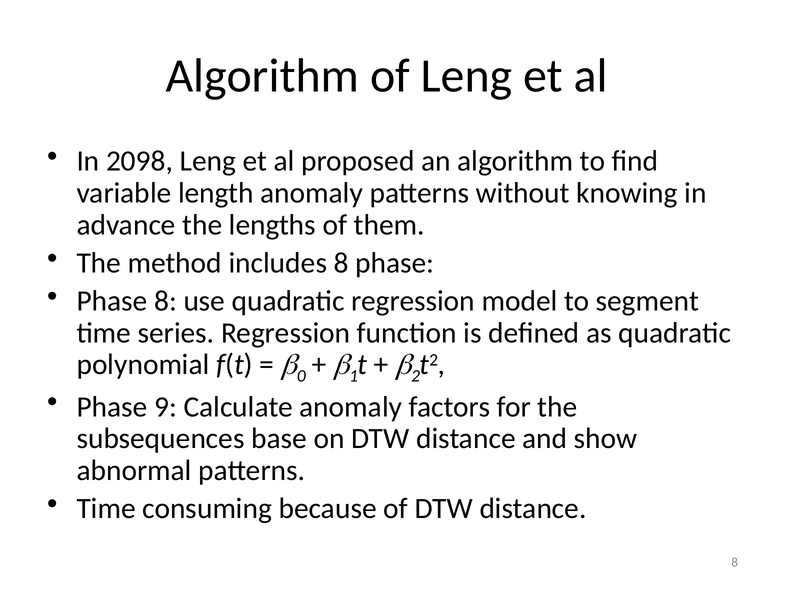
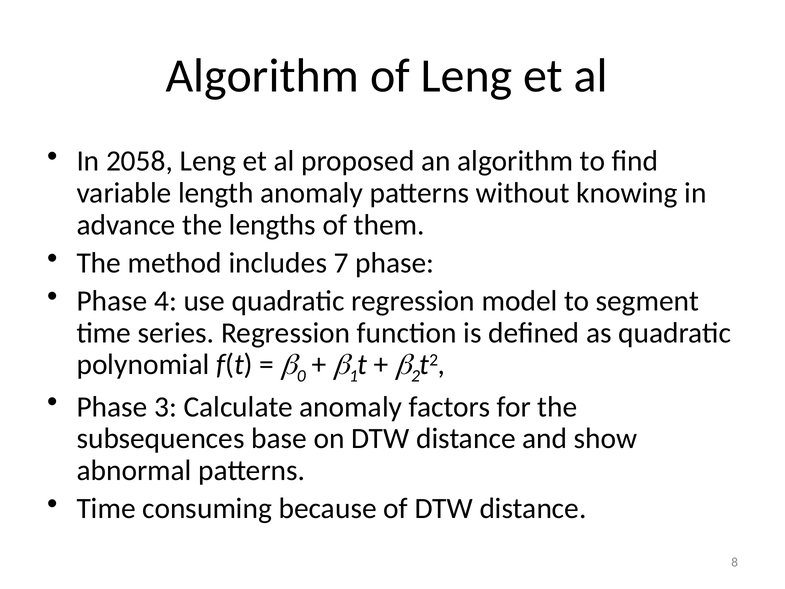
2098: 2098 -> 2058 (139, 161)
includes 8: 8 -> 7 (341, 263)
Phase 8: 8 -> 4 (165, 301)
9: 9 -> 3 (165, 407)
